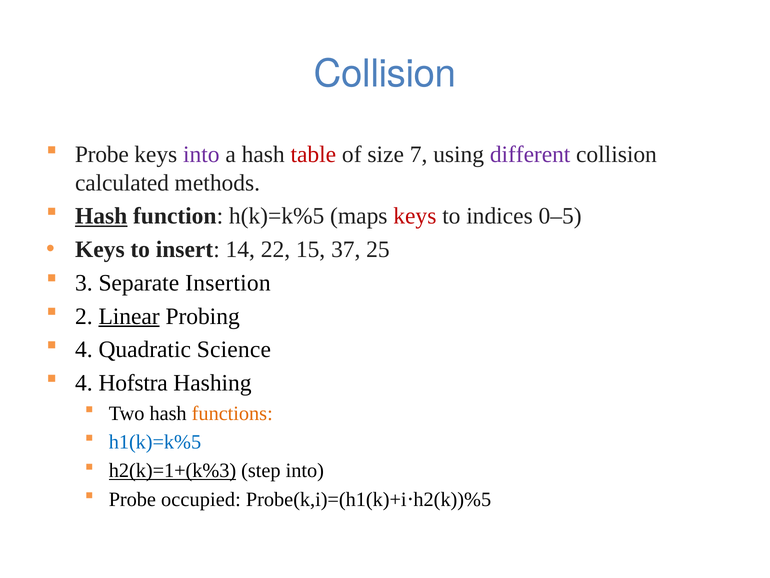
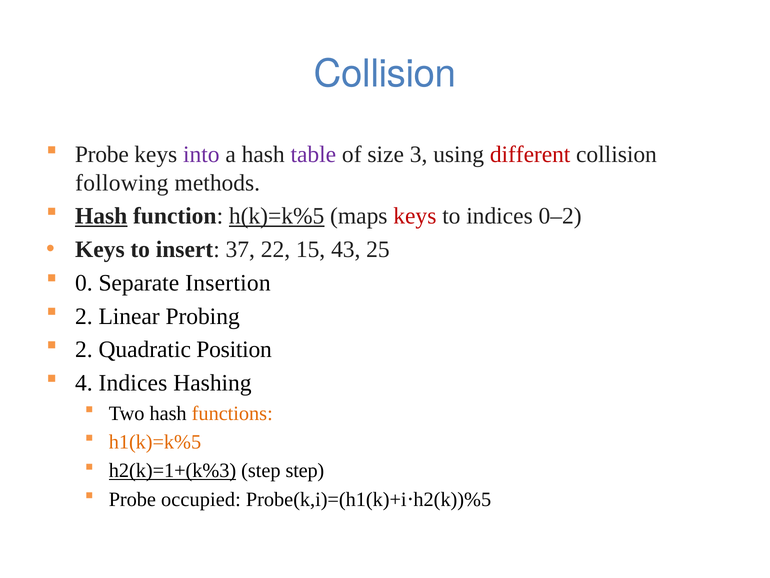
table colour: red -> purple (313, 154)
7: 7 -> 3 (419, 154)
different colour: purple -> red (530, 154)
calculated: calculated -> following (122, 183)
h(k)=k%5 underline: none -> present (277, 216)
0–5: 0–5 -> 0–2 (560, 216)
14: 14 -> 37 (240, 249)
37: 37 -> 43 (346, 249)
3: 3 -> 0 (84, 283)
Linear underline: present -> none (129, 316)
4: 4 -> 2 (84, 349)
Science: Science -> Position (234, 349)
4 Hofstra: Hofstra -> Indices (133, 383)
h1(k)=k%5 colour: blue -> orange (155, 442)
step into: into -> step (305, 470)
